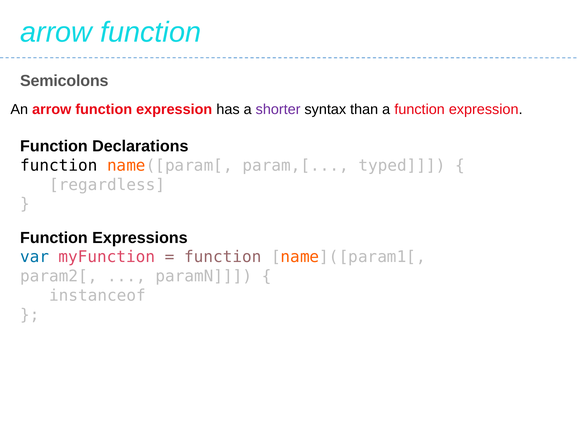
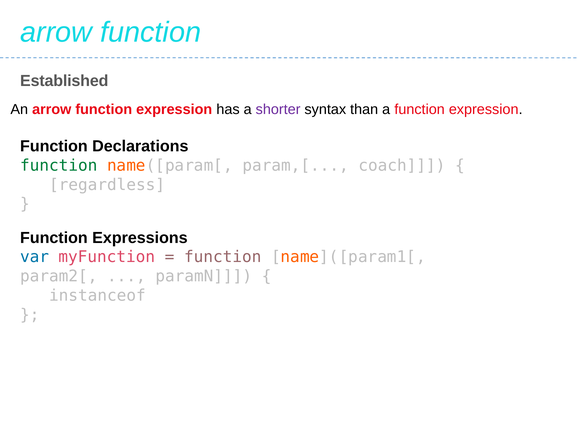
Semicolons: Semicolons -> Established (64, 81)
function colour: black -> green (59, 165)
typed: typed -> coach (402, 165)
